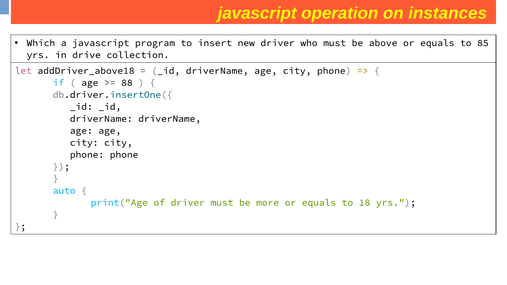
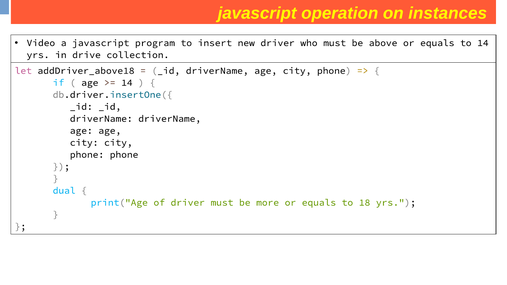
Which: Which -> Video (41, 43)
to 85: 85 -> 14 (483, 43)
88: 88 -> 14 (127, 83)
auto: auto -> dual (64, 191)
